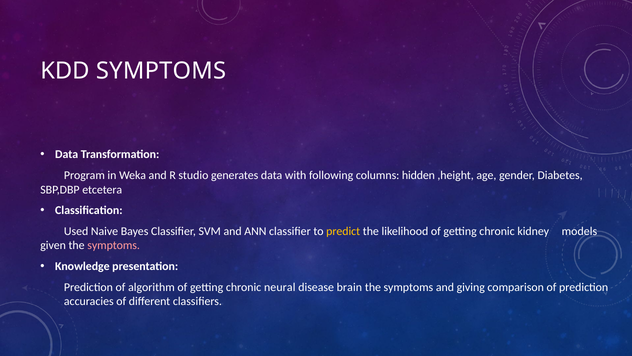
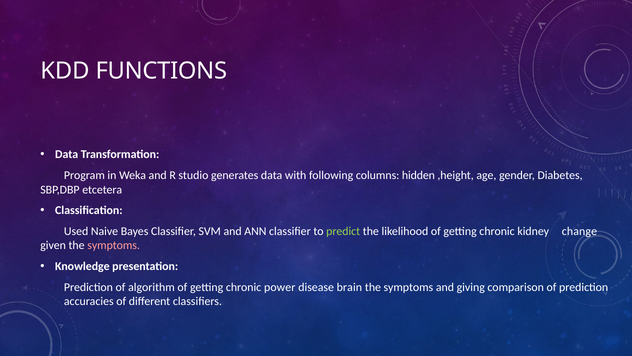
KDD SYMPTOMS: SYMPTOMS -> FUNCTIONS (161, 71)
predict colour: yellow -> light green (343, 231)
models: models -> change (579, 231)
neural: neural -> power (280, 287)
